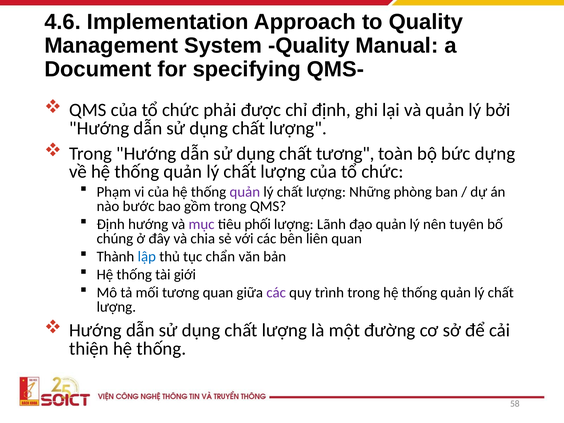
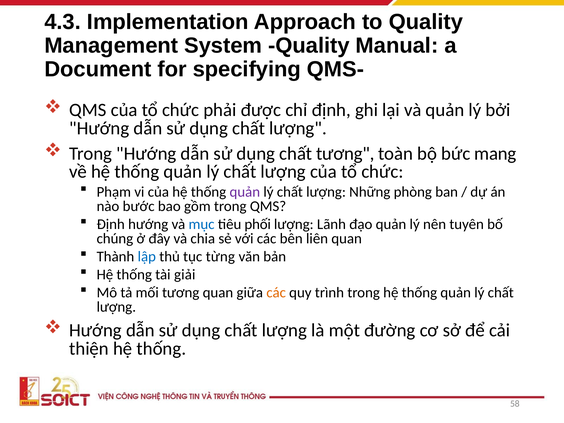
4.6: 4.6 -> 4.3 (63, 22)
dựng: dựng -> mang (495, 154)
mục colour: purple -> blue (202, 224)
chẩn: chẩn -> từng (220, 257)
giới: giới -> giải (185, 275)
các colour: purple -> orange (276, 293)
